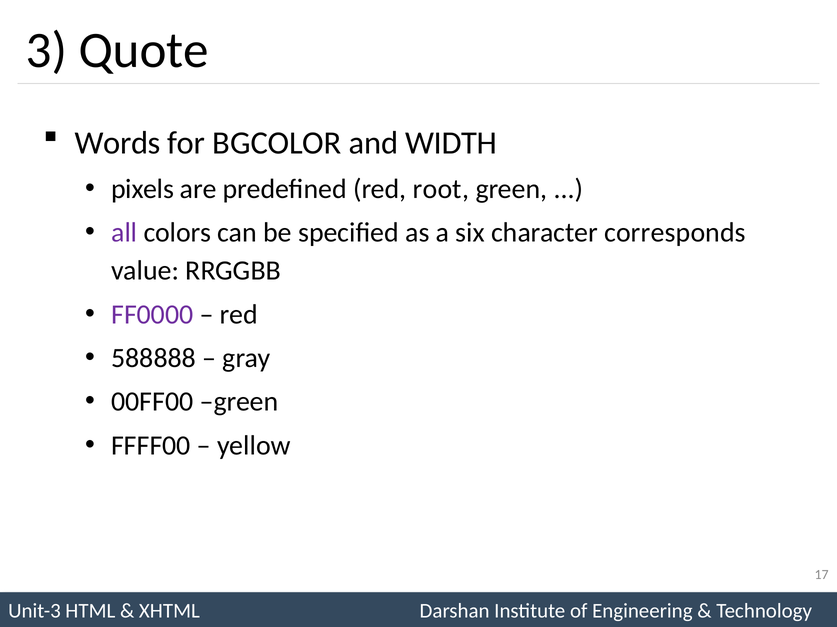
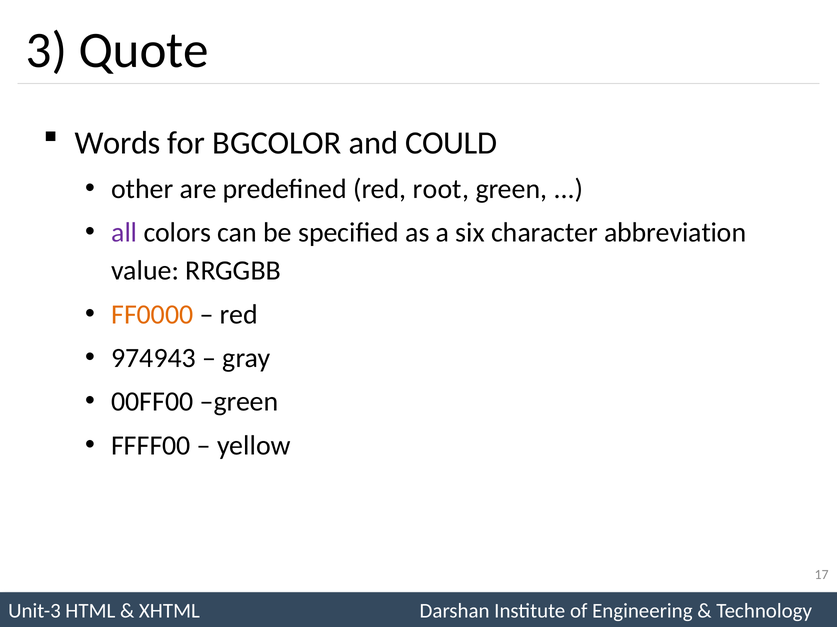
WIDTH: WIDTH -> COULD (451, 143)
pixels: pixels -> other (142, 189)
corresponds: corresponds -> abbreviation (675, 233)
FF0000 colour: purple -> orange (152, 315)
588888: 588888 -> 974943 (154, 358)
